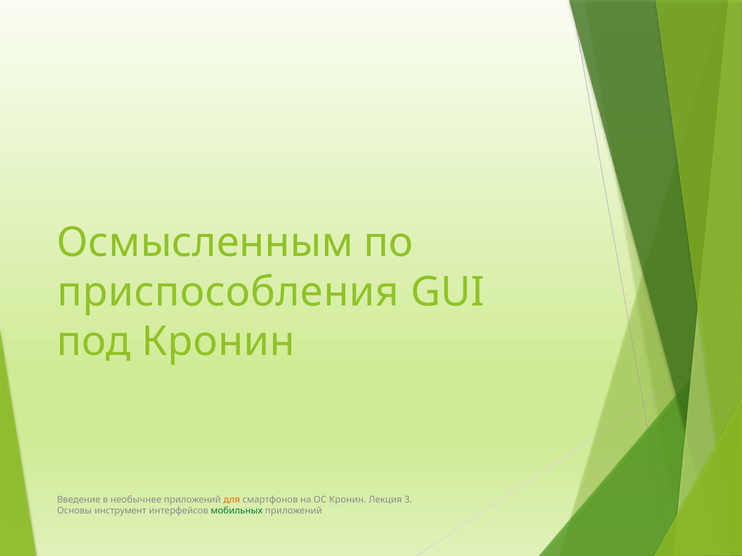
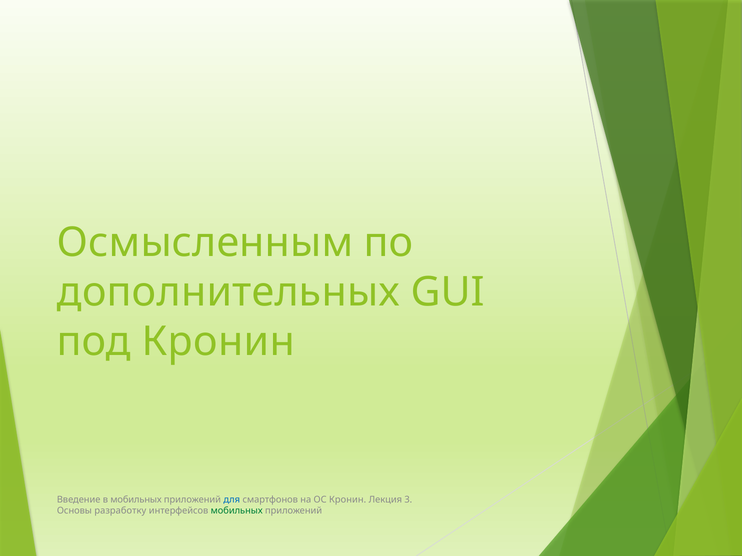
приспособления: приспособления -> дополнительных (228, 292)
в необычнее: необычнее -> мобильных (136, 500)
для colour: orange -> blue (232, 500)
инструмент: инструмент -> разработку (120, 511)
